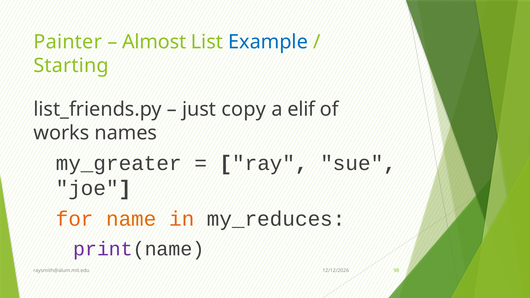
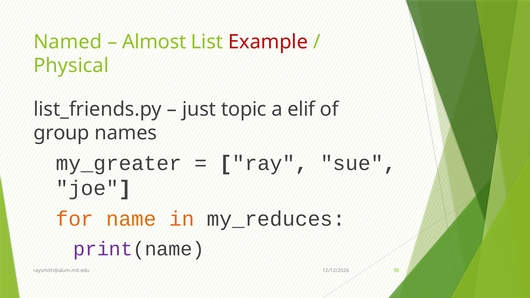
Painter: Painter -> Named (68, 42)
Example colour: blue -> red (268, 42)
Starting: Starting -> Physical (71, 66)
copy: copy -> topic (244, 109)
works: works -> group (61, 133)
